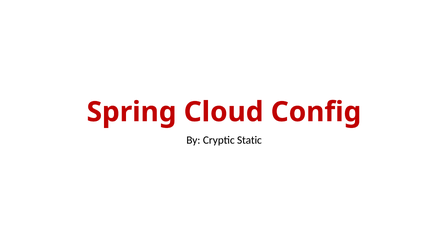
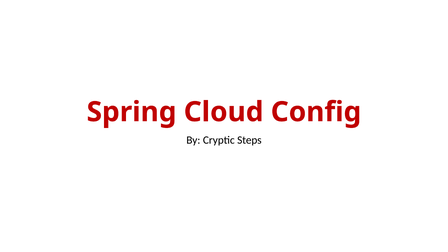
Static: Static -> Steps (249, 140)
